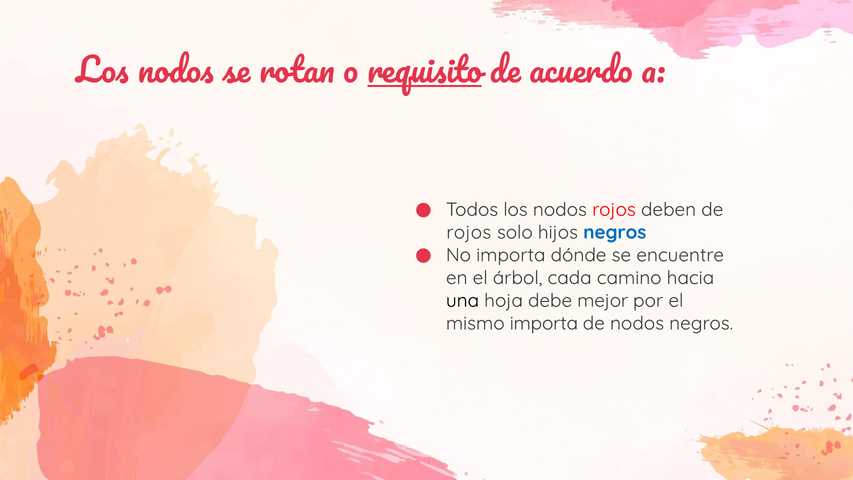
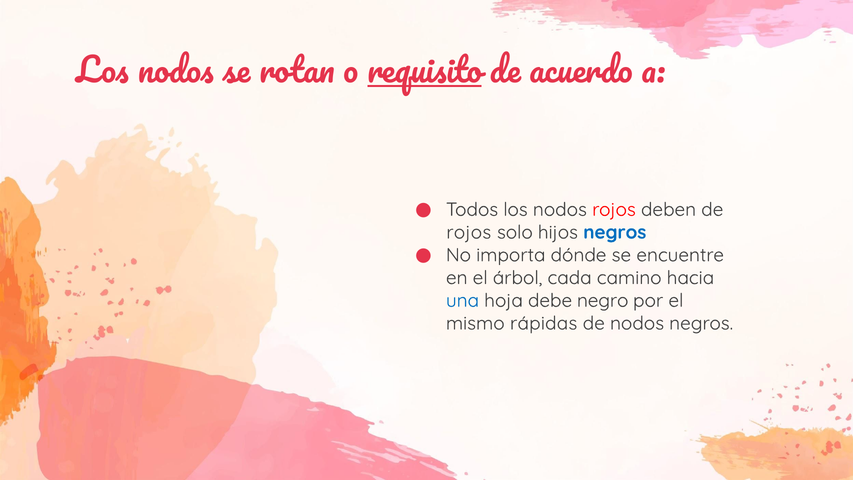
una colour: black -> blue (462, 300)
mejor: mejor -> negro (603, 300)
mismo importa: importa -> rápidas (544, 323)
